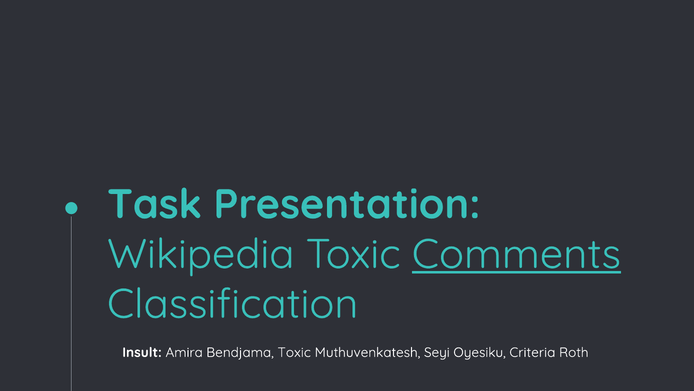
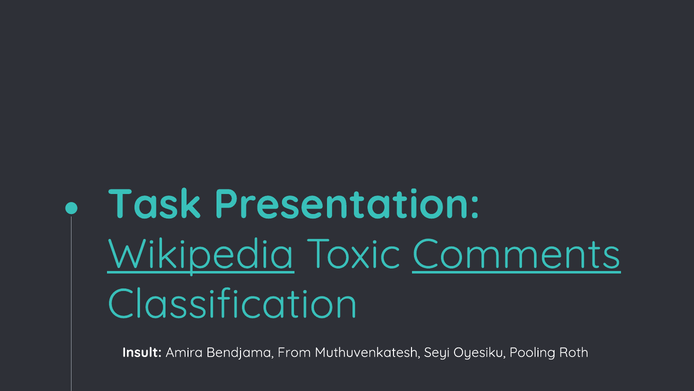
Wikipedia underline: none -> present (201, 254)
Bendjama Toxic: Toxic -> From (294, 352)
Criteria: Criteria -> Pooling (532, 352)
